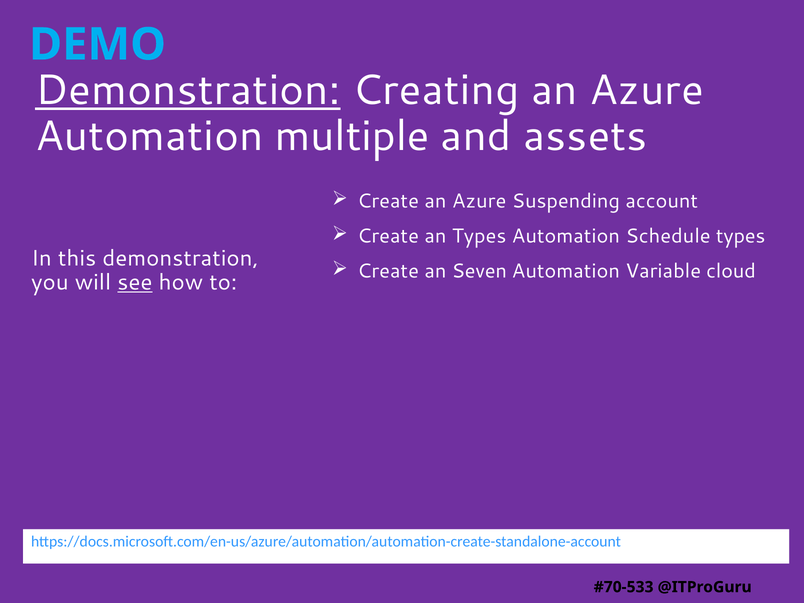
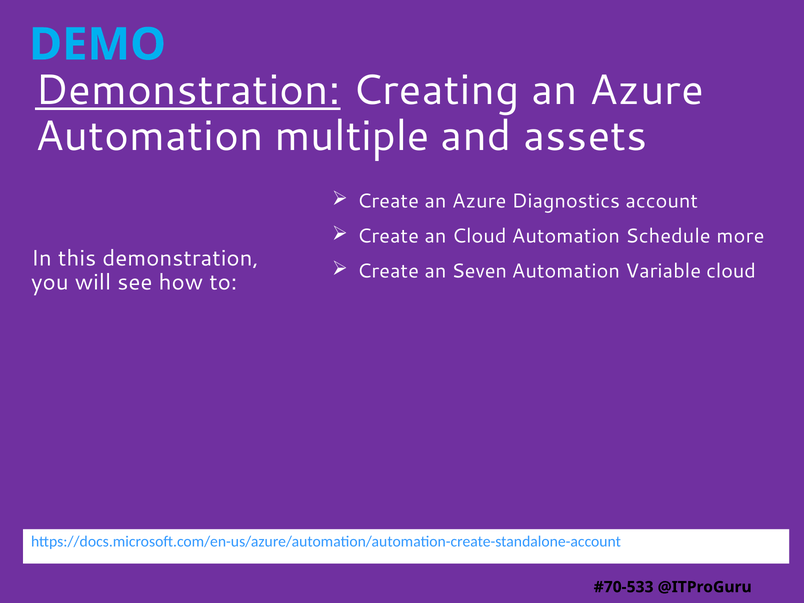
Suspending: Suspending -> Diagnostics (566, 201)
an Types: Types -> Cloud (479, 236)
Schedule types: types -> more (740, 236)
see underline: present -> none (135, 282)
